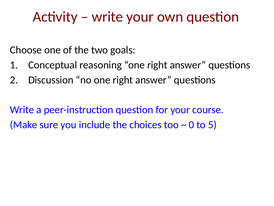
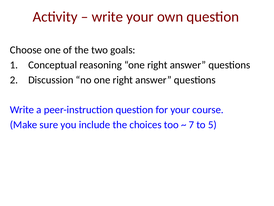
0: 0 -> 7 (191, 125)
